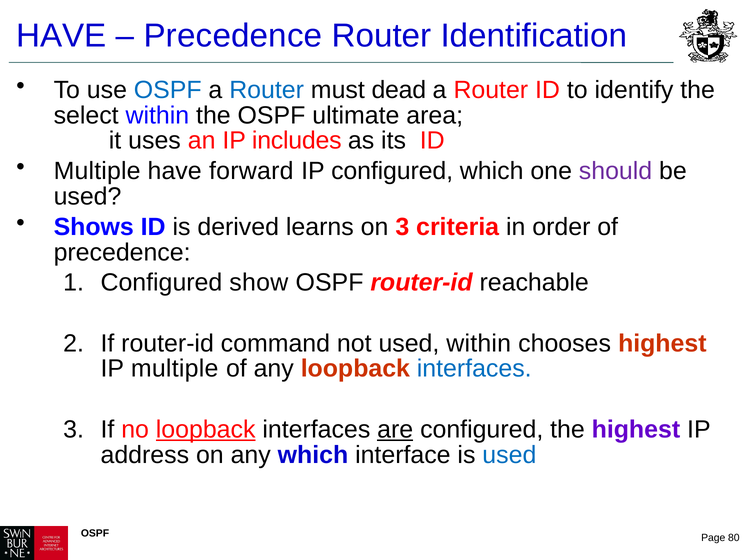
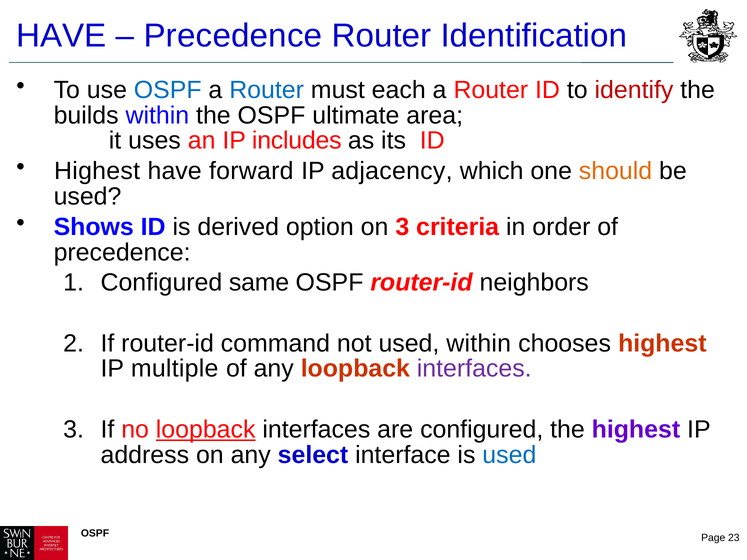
dead: dead -> each (399, 90)
identify colour: black -> red (634, 90)
select: select -> builds (86, 115)
Multiple: Multiple -> Highest (97, 171)
IP configured: configured -> adjacency (392, 171)
should colour: purple -> orange (616, 171)
learns: learns -> option (320, 227)
show: show -> same (259, 283)
reachable: reachable -> neighbors (534, 283)
interfaces colour: blue -> purple (474, 369)
are underline: present -> none (395, 430)
any which: which -> select (313, 455)
80: 80 -> 23 (734, 538)
